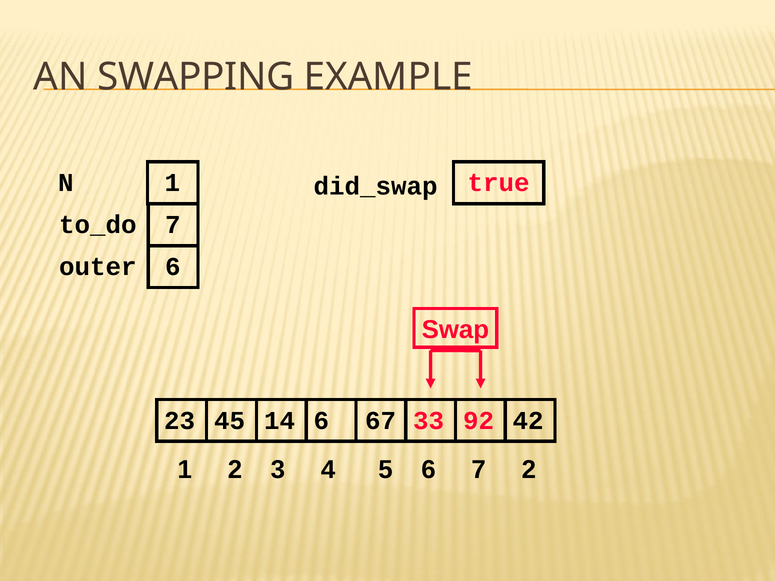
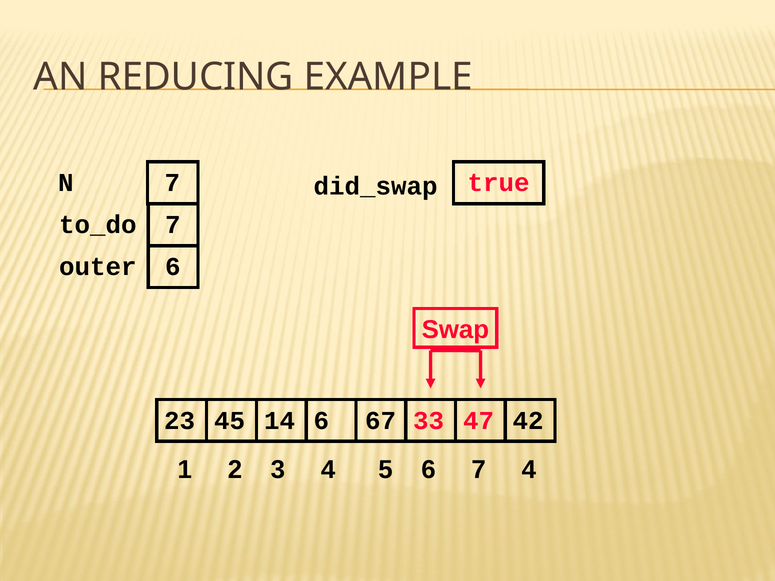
SWAPPING: SWAPPING -> REDUCING (196, 77)
N 1: 1 -> 7 (173, 183)
92: 92 -> 47 (479, 421)
7 2: 2 -> 4 (529, 470)
